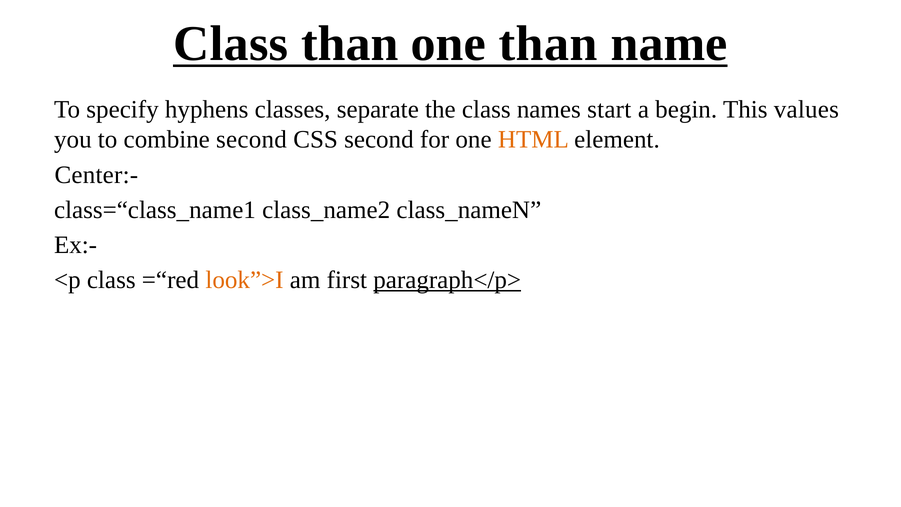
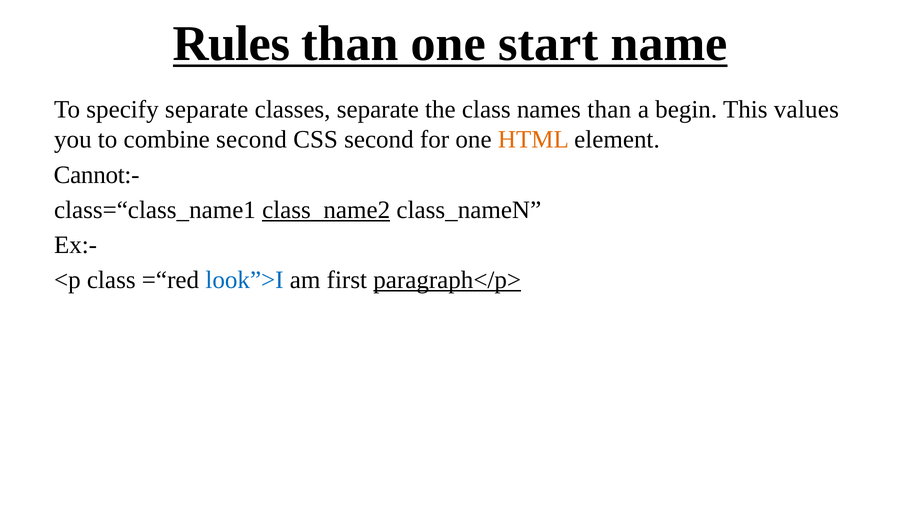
Class: Class -> Rules (231, 44)
one than: than -> start (548, 44)
specify hyphens: hyphens -> separate (207, 110)
names start: start -> than (609, 110)
Center:-: Center:- -> Cannot:- (97, 175)
class_name2 underline: none -> present (326, 210)
look”>I colour: orange -> blue (245, 280)
